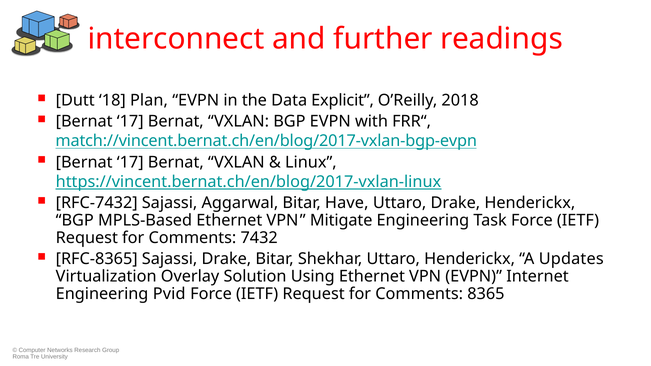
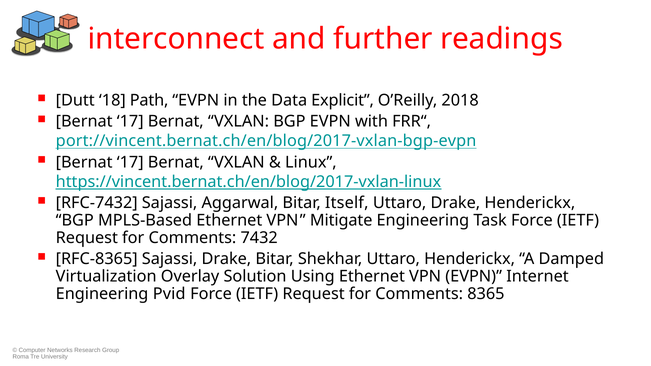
Plan: Plan -> Path (149, 101)
match://vincent.bernat.ch/en/blog/2017-vxlan-bgp-evpn: match://vincent.bernat.ch/en/blog/2017-vxlan-bgp-evpn -> port://vincent.bernat.ch/en/blog/2017-vxlan-bgp-evpn (266, 141)
Have: Have -> Itself (347, 203)
Updates: Updates -> Damped (571, 259)
